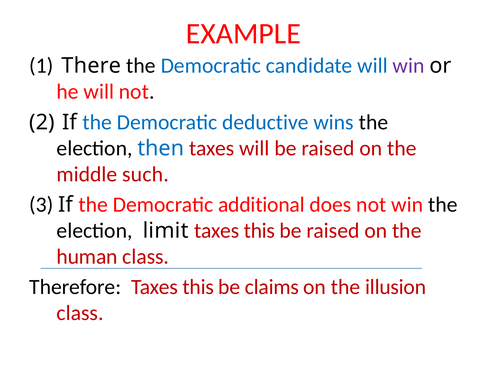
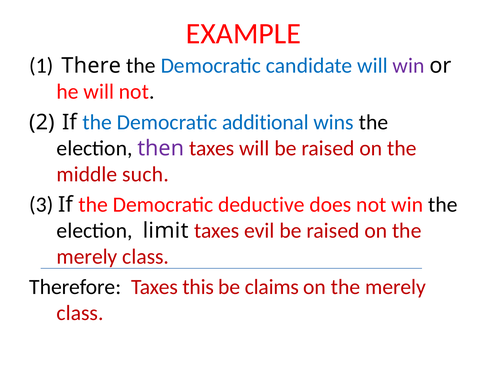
deductive: deductive -> additional (265, 122)
then colour: blue -> purple (161, 148)
additional: additional -> deductive (261, 204)
this: this -> evil (259, 230)
human: human -> merely (87, 256)
illusion: illusion -> merely (396, 286)
